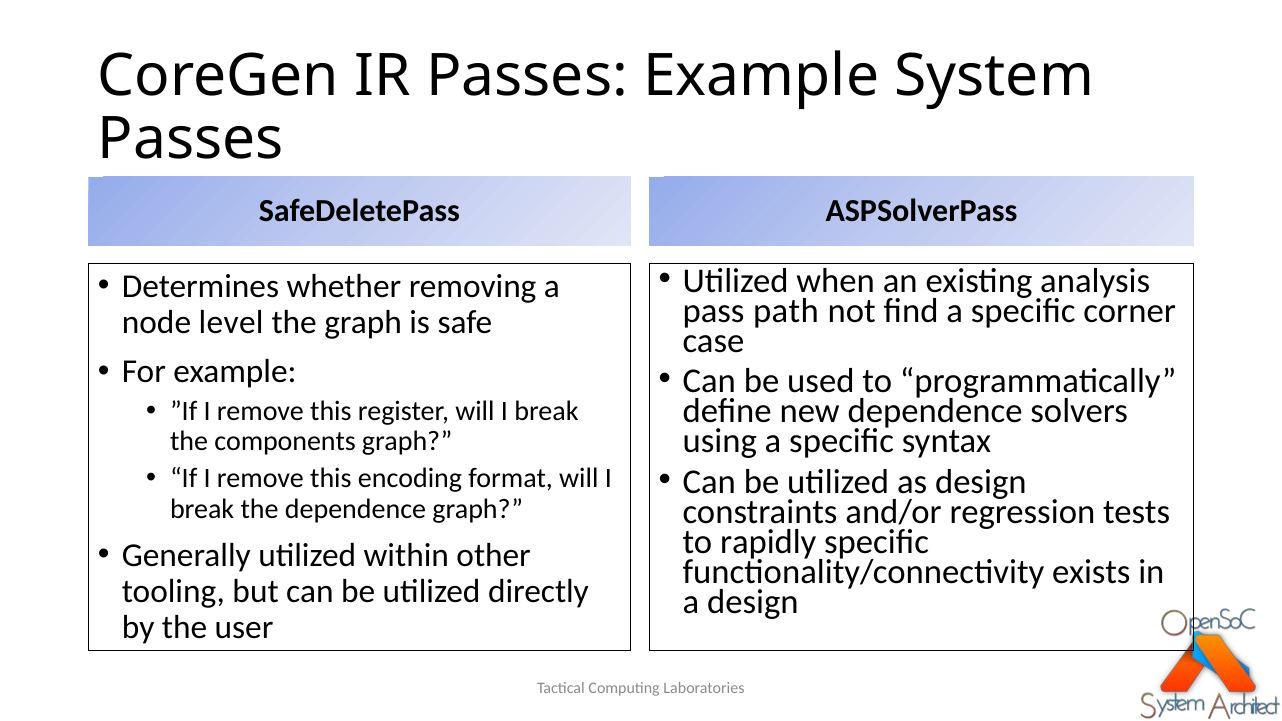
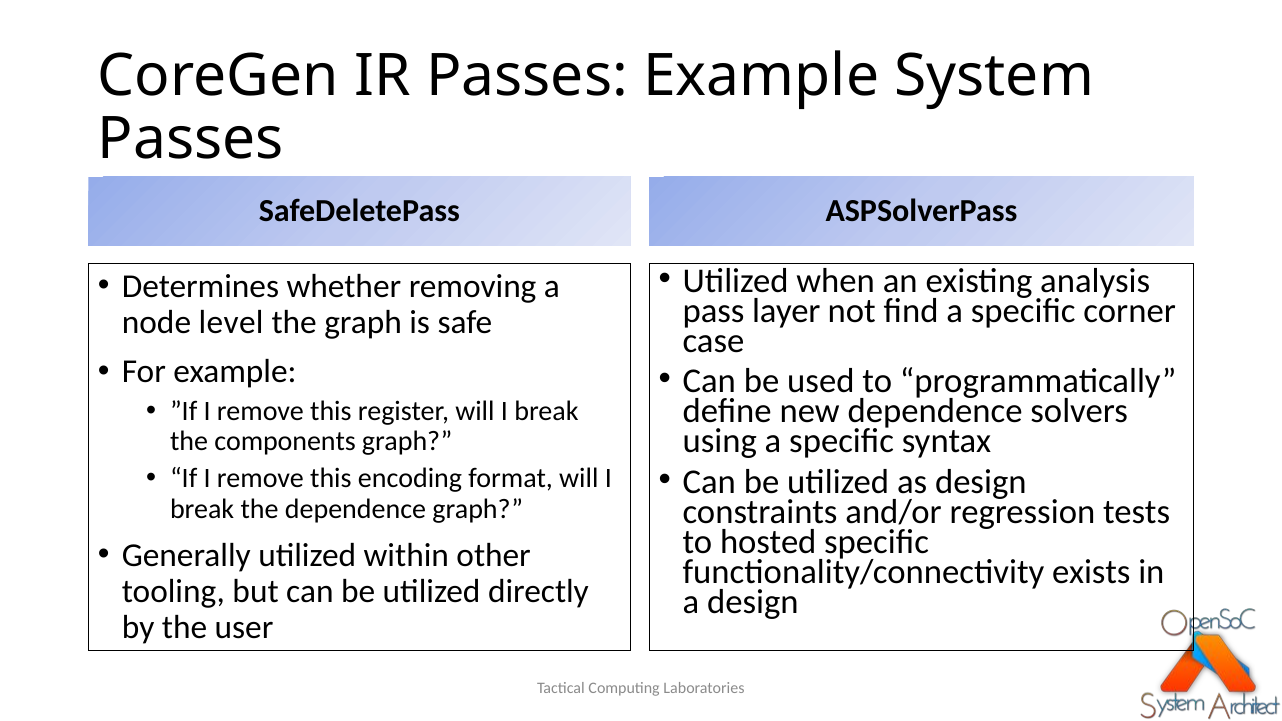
path: path -> layer (786, 311)
rapidly: rapidly -> hosted (768, 542)
